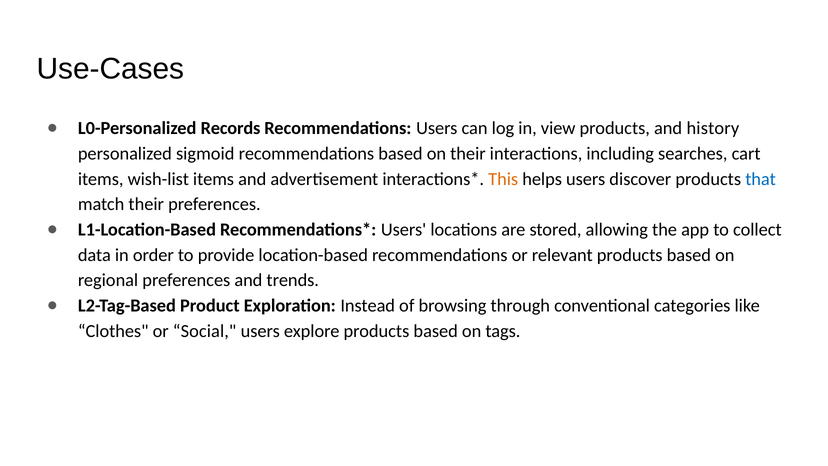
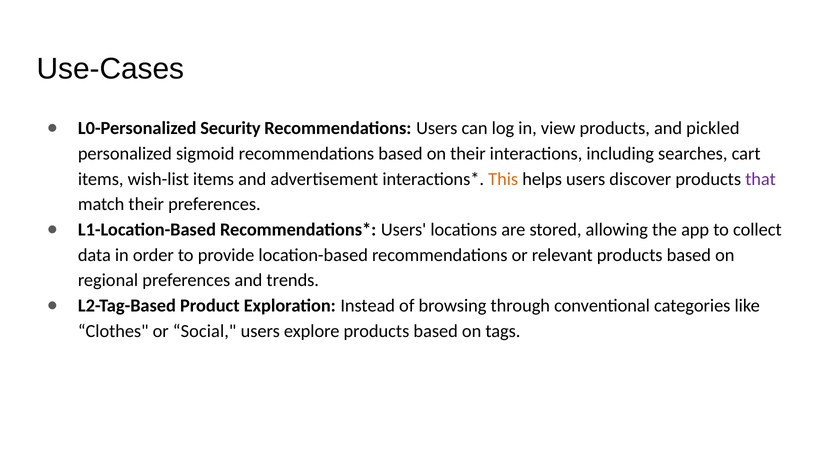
Records: Records -> Security (230, 128)
history: history -> pickled (713, 128)
that colour: blue -> purple (761, 179)
